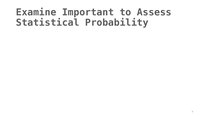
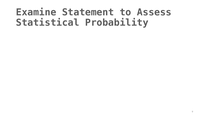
Important: Important -> Statement (88, 12)
